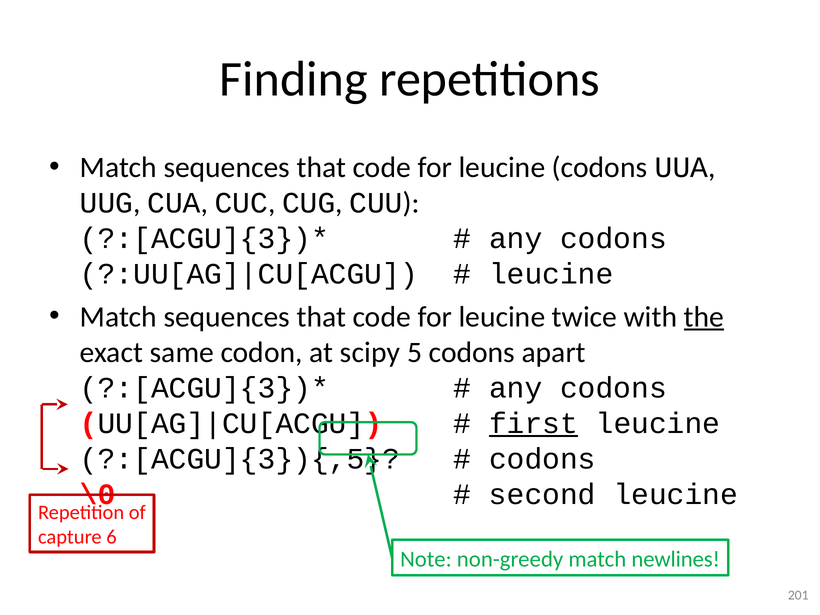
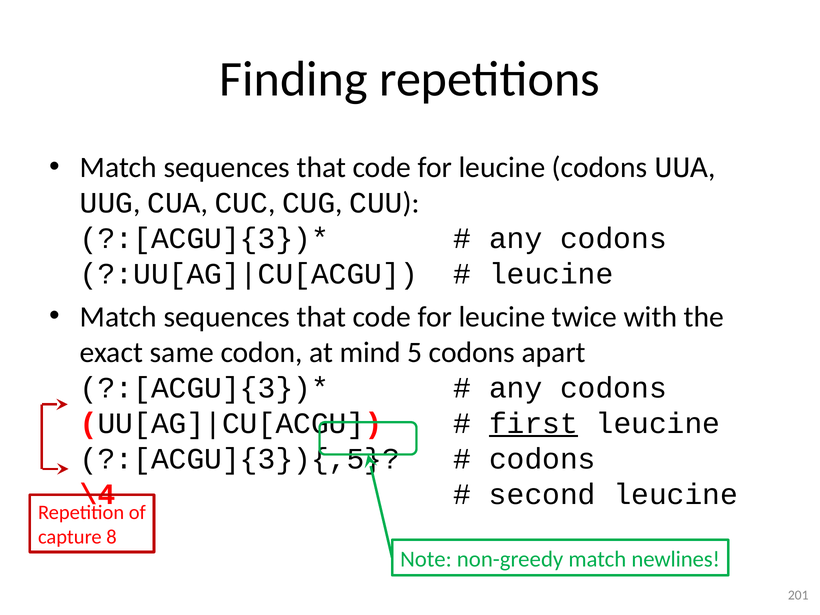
the underline: present -> none (704, 317)
scipy: scipy -> mind (370, 352)
\0: \0 -> \4 (98, 494)
6: 6 -> 8 (112, 537)
